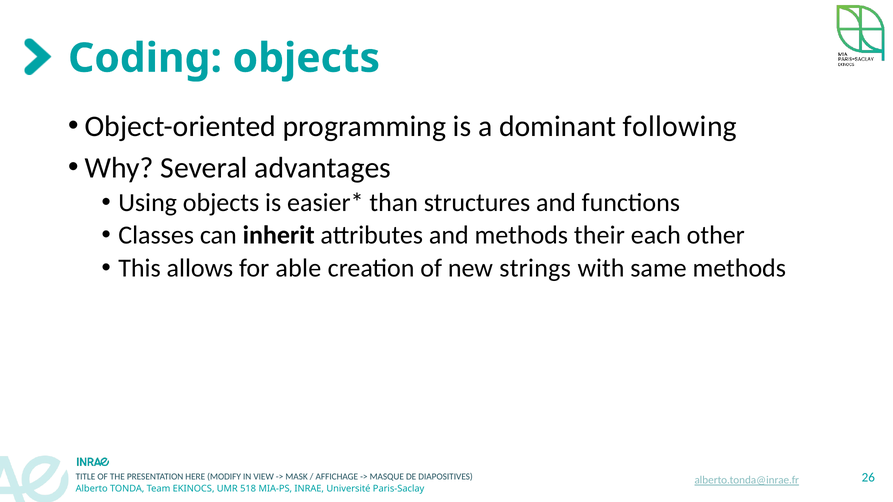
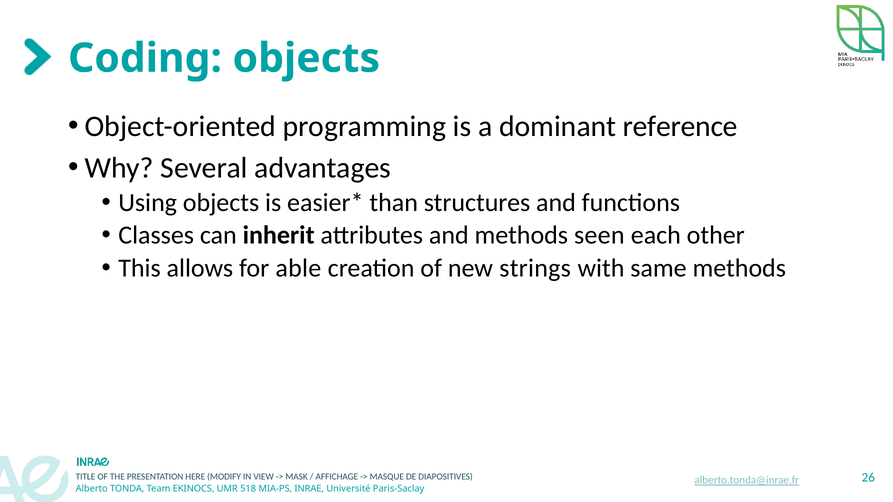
following: following -> reference (680, 126)
their: their -> seen (599, 235)
